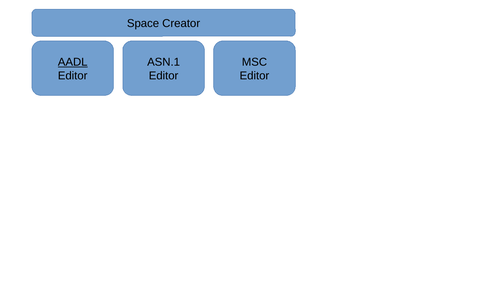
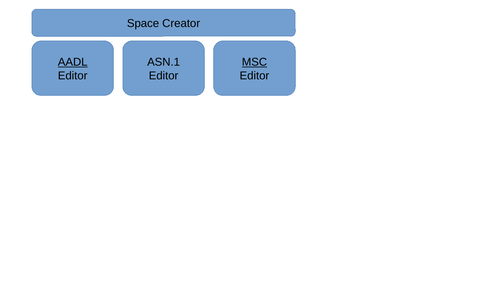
MSC underline: none -> present (254, 62)
